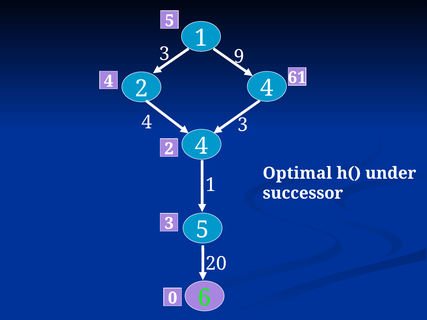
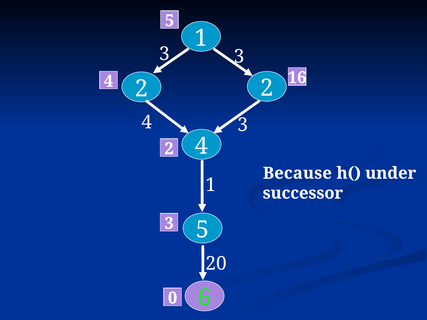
3 9: 9 -> 3 (239, 57)
61: 61 -> 16 (297, 78)
4: 4 -> 2 (267, 88)
Optimal: Optimal -> Because (297, 173)
